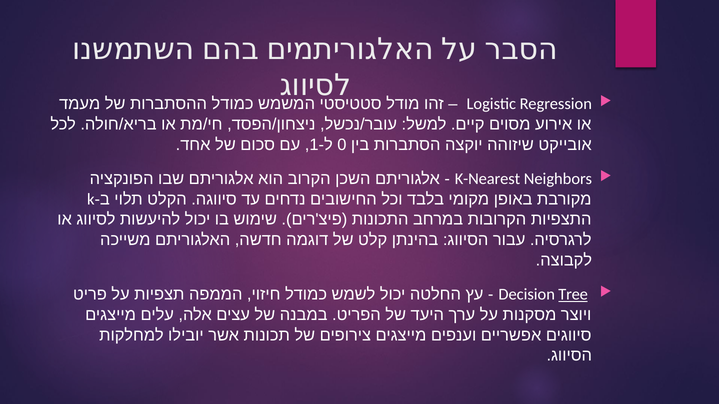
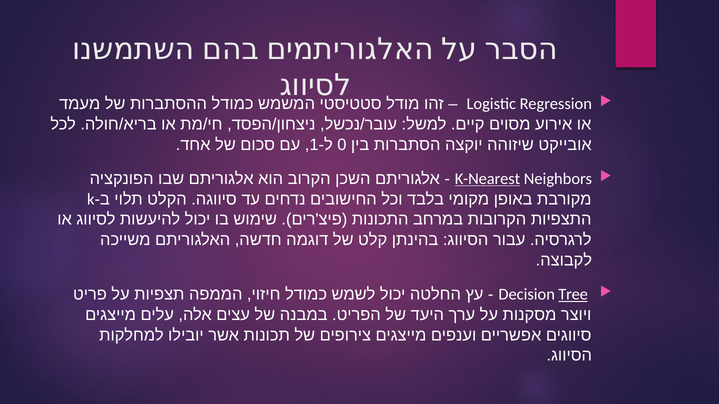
K-Nearest underline: none -> present (487, 179)
